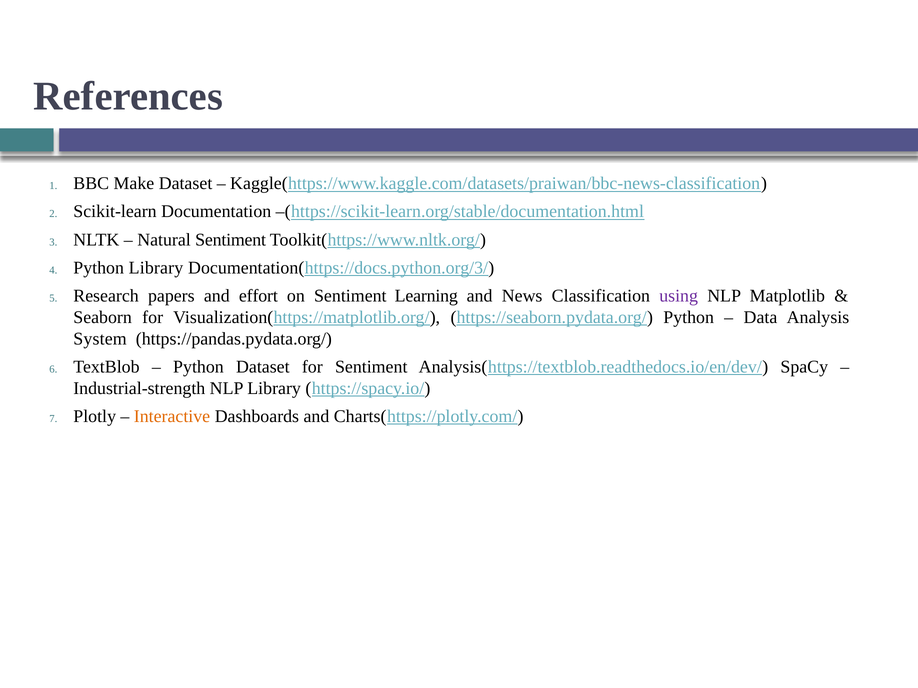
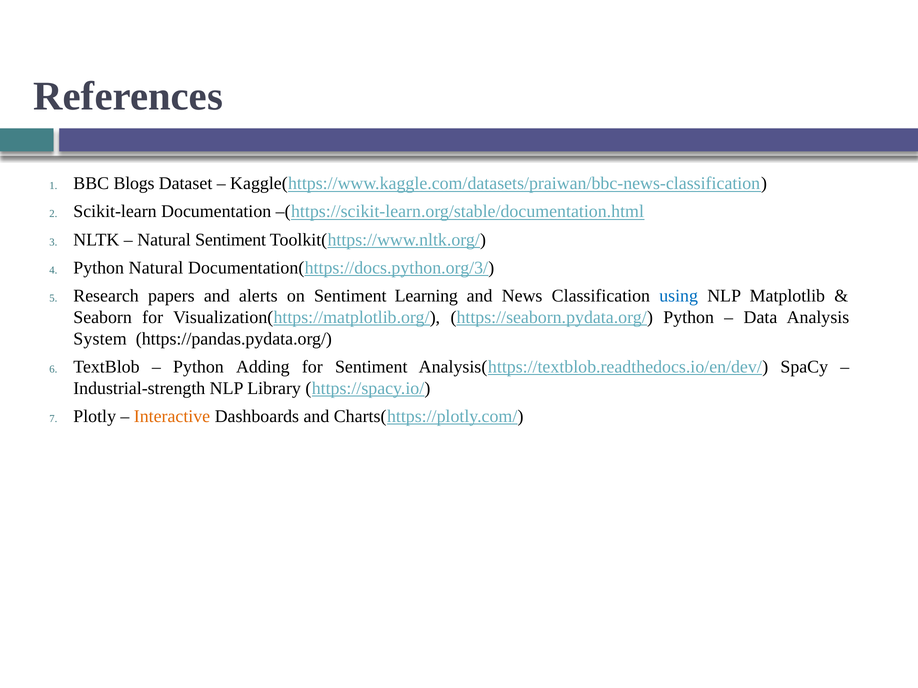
Make: Make -> Blogs (134, 184)
Python Library: Library -> Natural (156, 268)
effort: effort -> alerts (258, 296)
using colour: purple -> blue (679, 296)
Python Dataset: Dataset -> Adding (263, 367)
